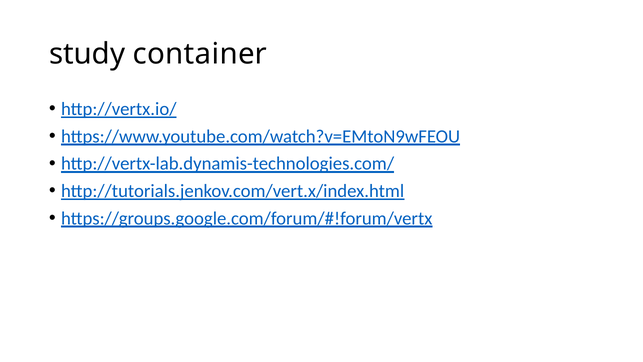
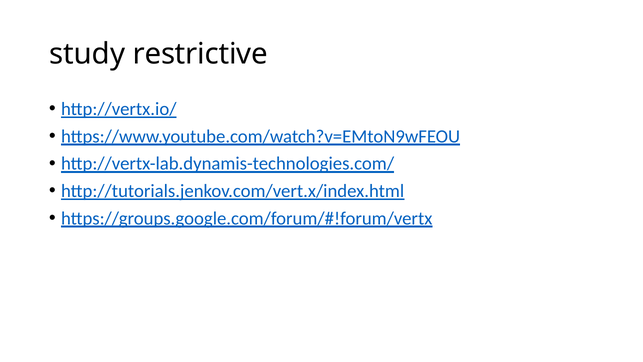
container: container -> restrictive (200, 54)
